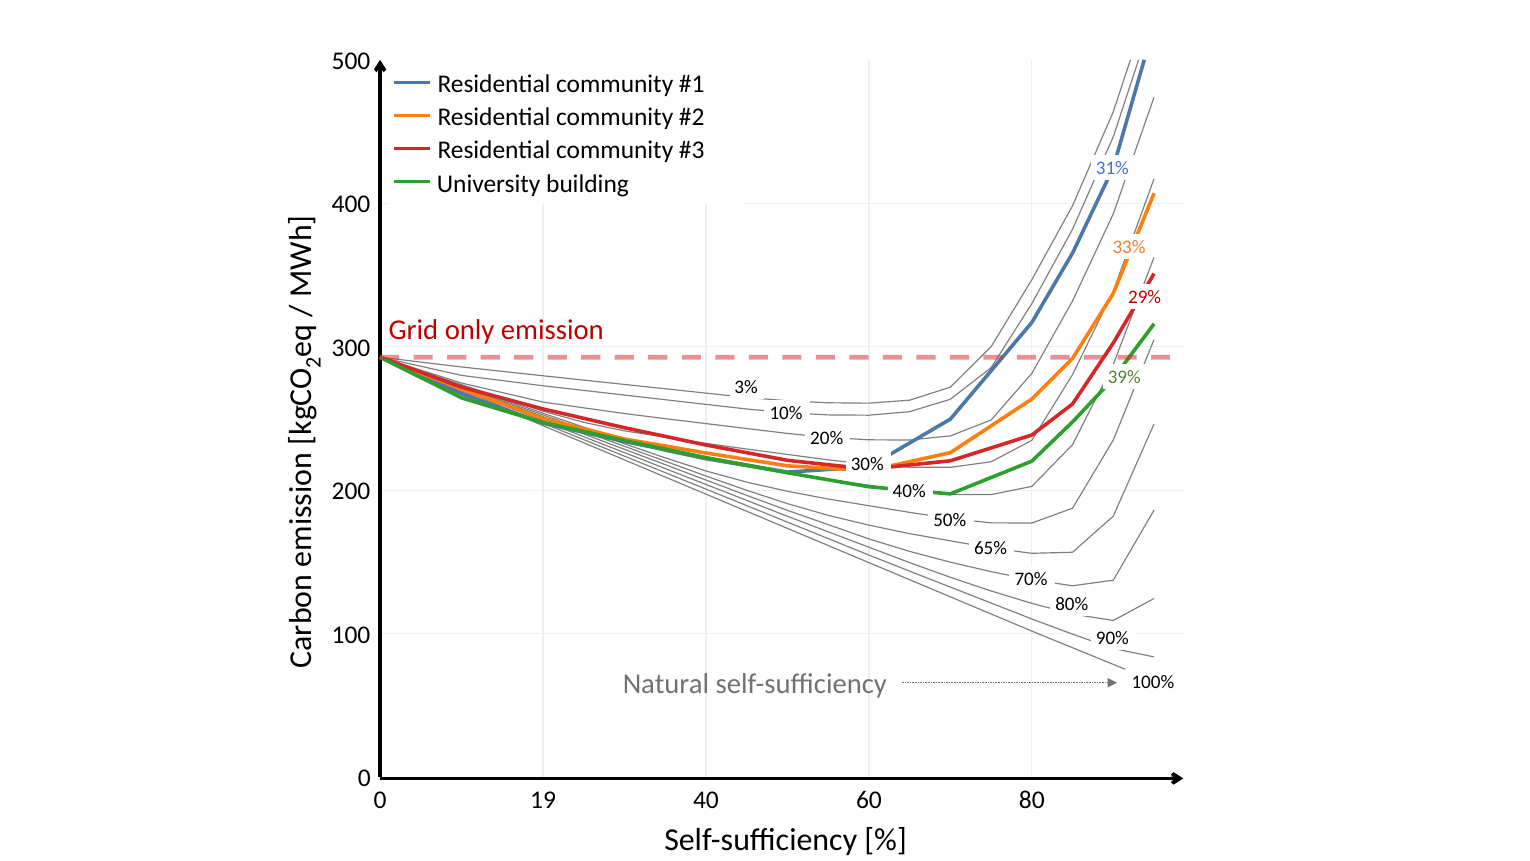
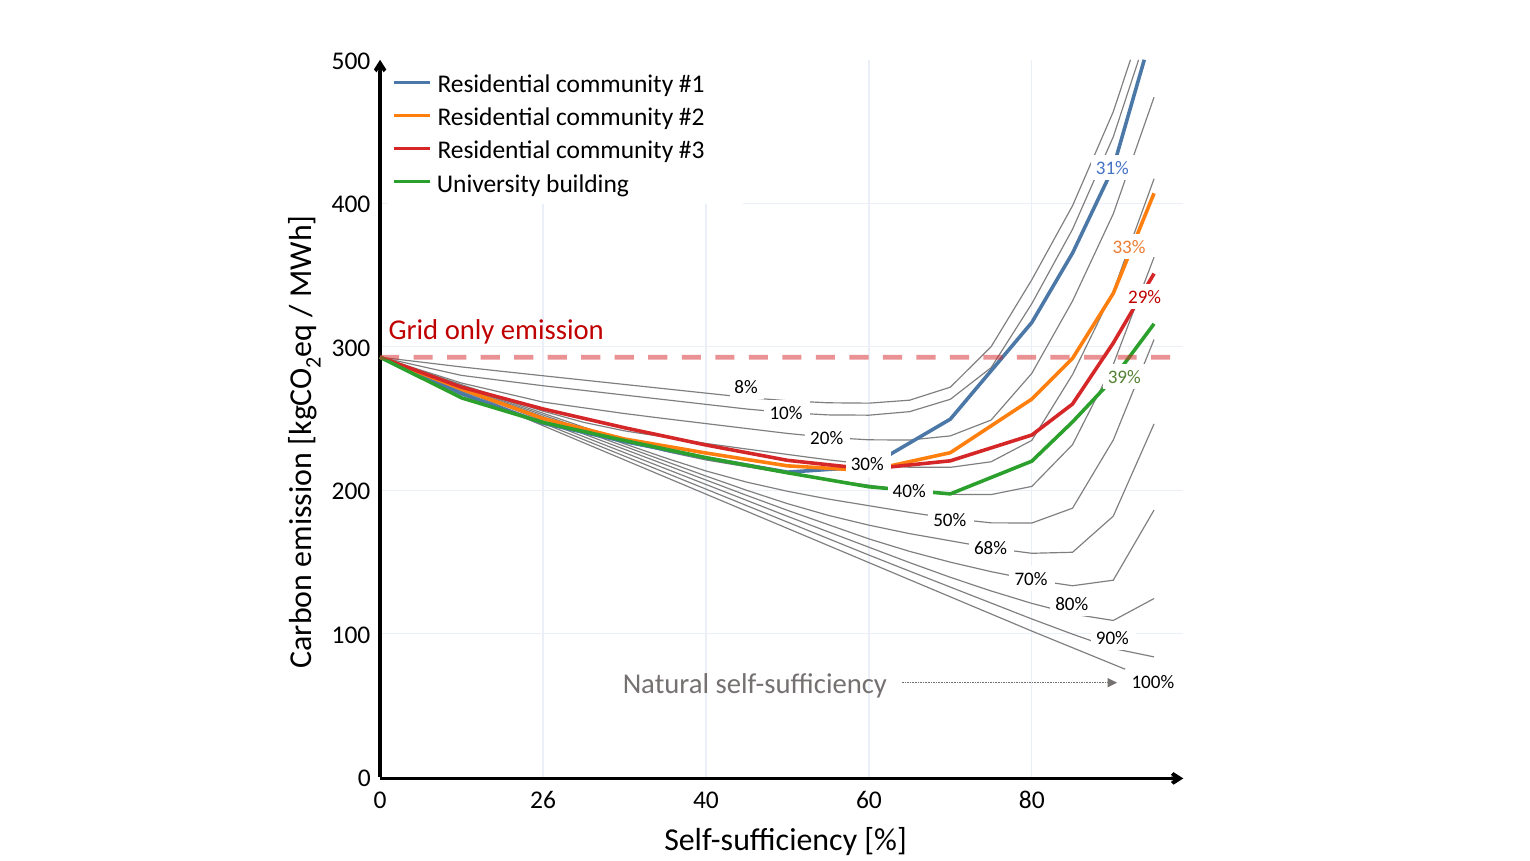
3%: 3% -> 8% (746, 387)
65%: 65% -> 68% (990, 548)
19: 19 -> 26 (543, 800)
